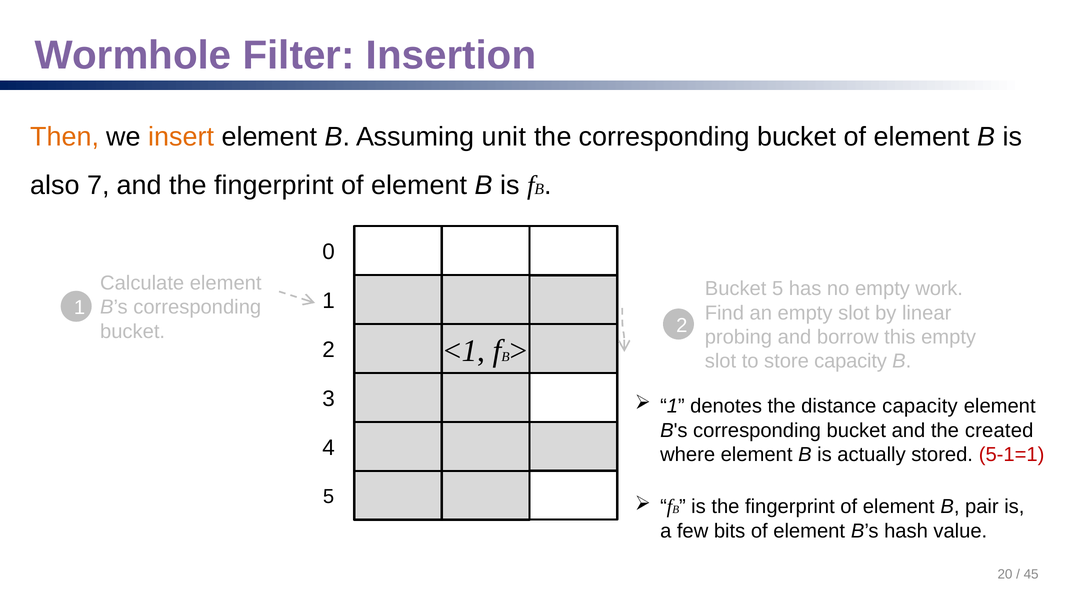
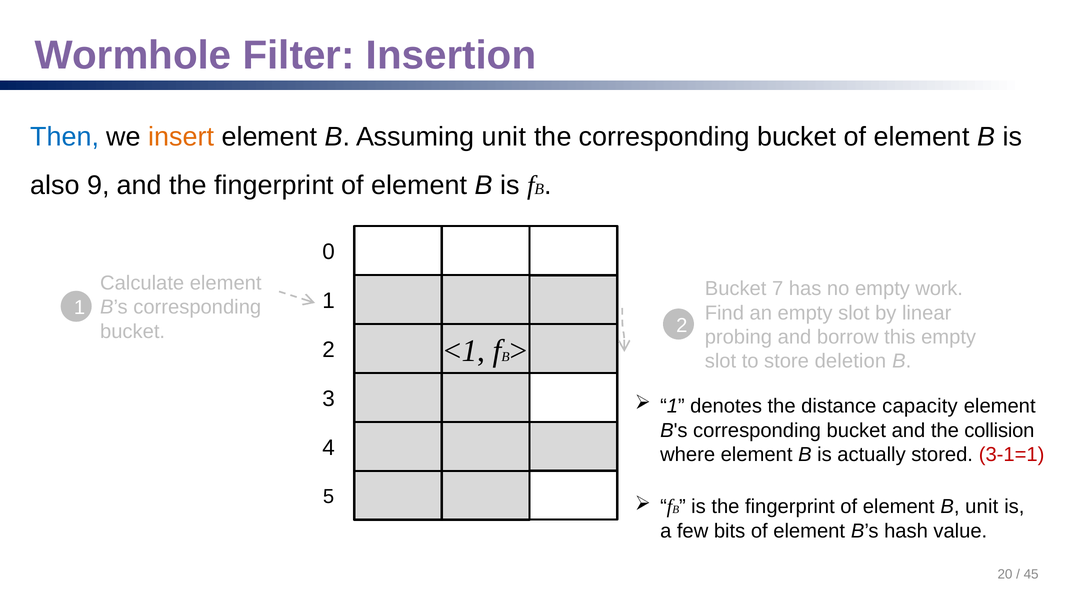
Then colour: orange -> blue (65, 137)
7: 7 -> 9 (98, 185)
Bucket 5: 5 -> 7 (778, 289)
store capacity: capacity -> deletion (850, 361)
created: created -> collision (999, 430)
5-1=1: 5-1=1 -> 3-1=1 (1012, 454)
B pair: pair -> unit (982, 507)
